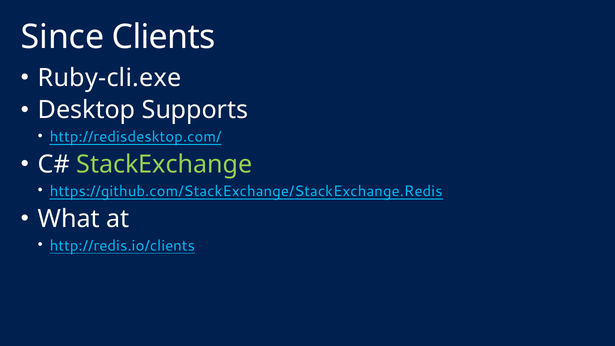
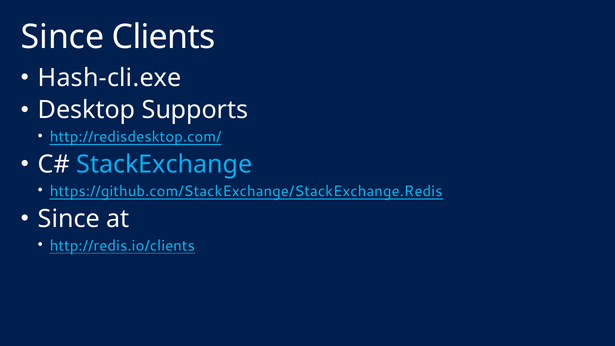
Ruby-cli.exe: Ruby-cli.exe -> Hash-cli.exe (110, 78)
StackExchange colour: light green -> light blue (164, 164)
What: What -> Since (69, 219)
